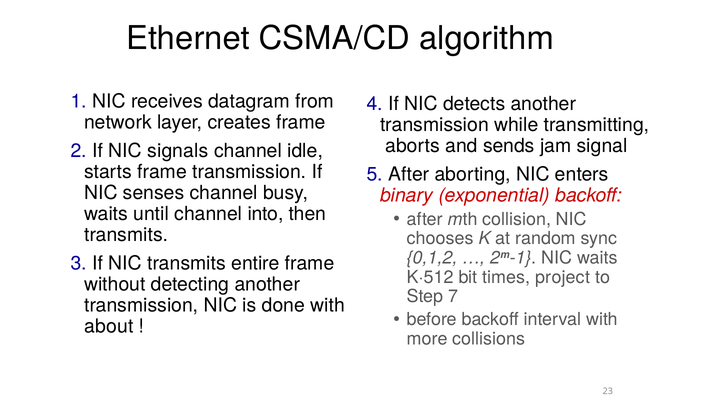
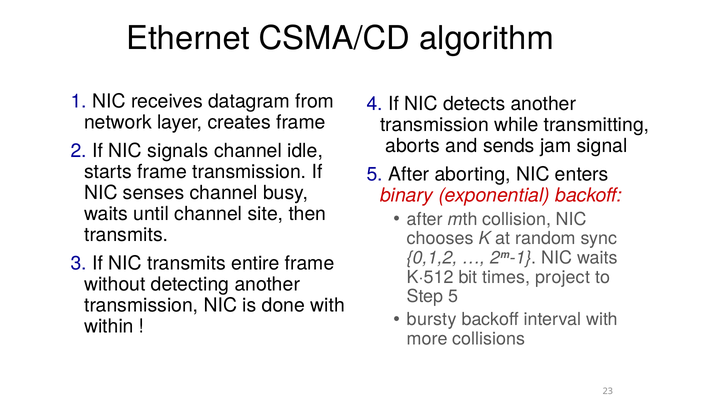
into: into -> site (265, 214)
Step 7: 7 -> 5 (453, 296)
before: before -> bursty (432, 319)
about: about -> within (109, 326)
